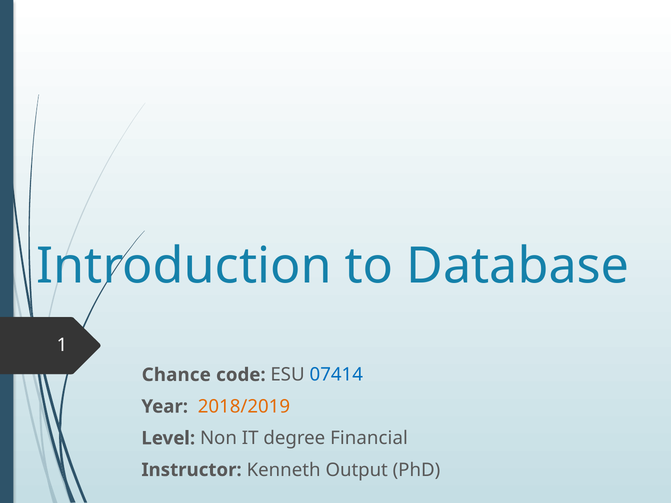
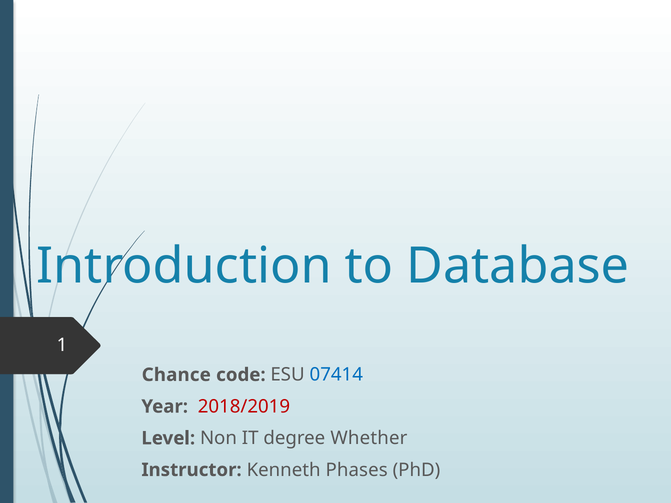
2018/2019 colour: orange -> red (244, 407)
Financial: Financial -> Whether (369, 438)
Output: Output -> Phases (357, 470)
